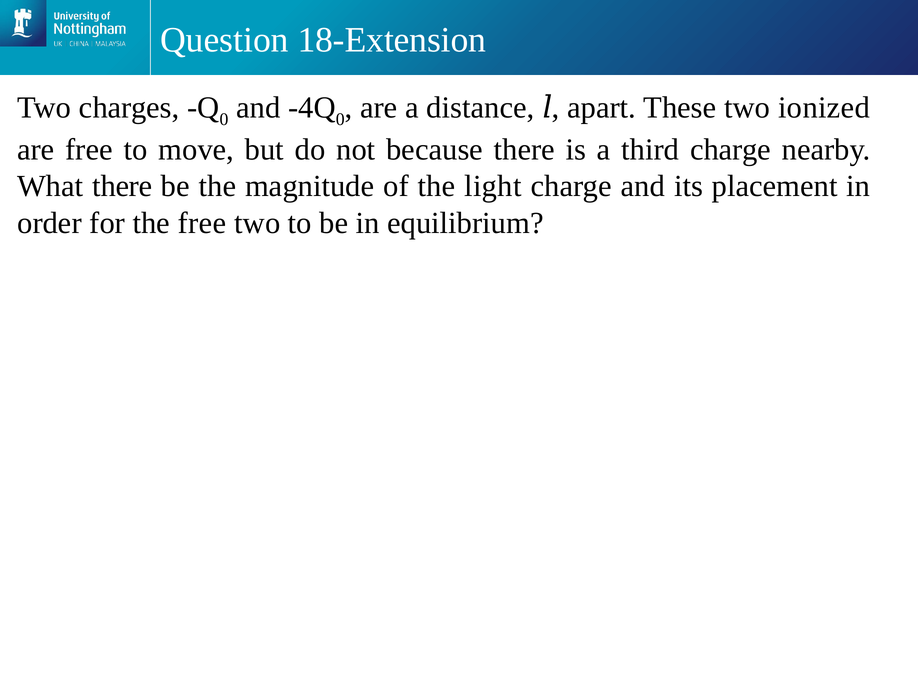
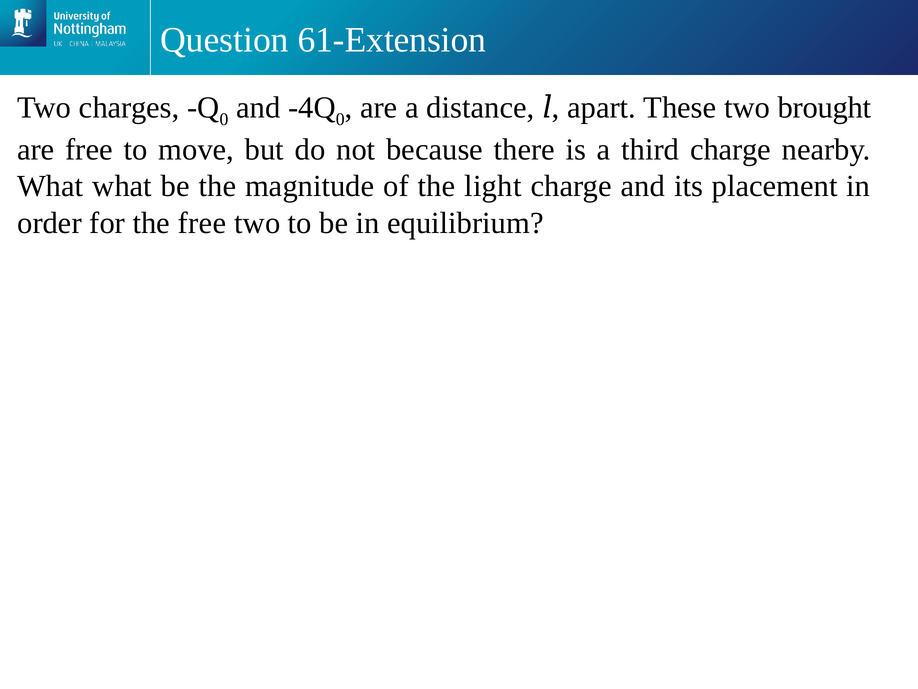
18-Extension: 18-Extension -> 61-Extension (392, 40)
ionized: ionized -> brought (824, 108)
What there: there -> what (122, 186)
